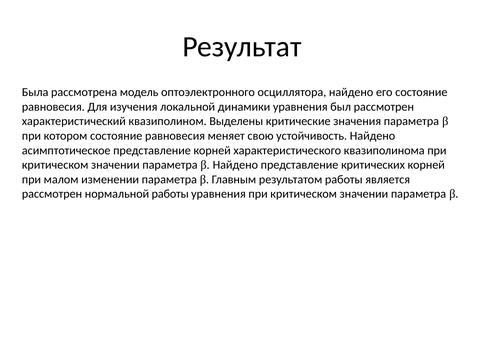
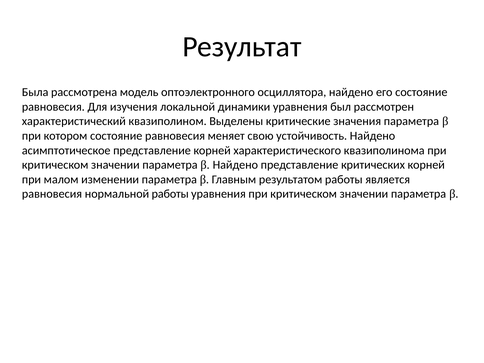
рассмотрен: рассмотрен -> равновесия (52, 194)
